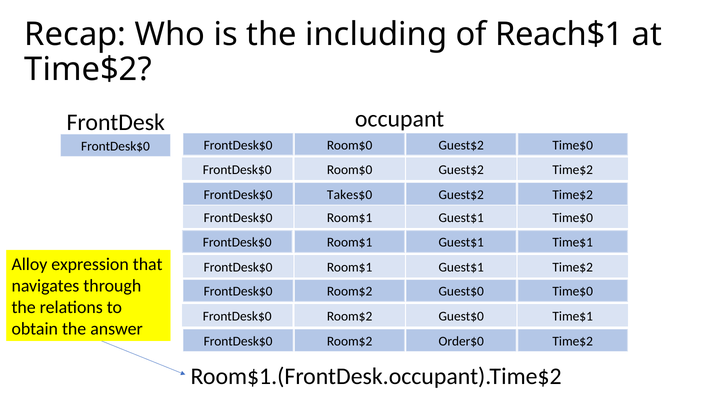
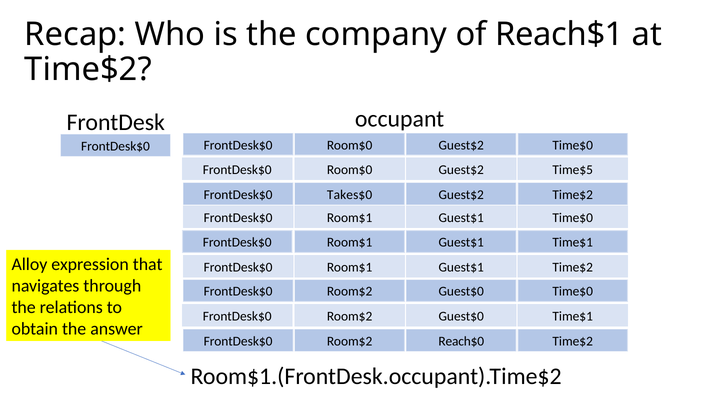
including: including -> company (376, 34)
Time$2: Time$2 -> Time$5 (573, 170)
Order$0: Order$0 -> Reach$0 (461, 341)
